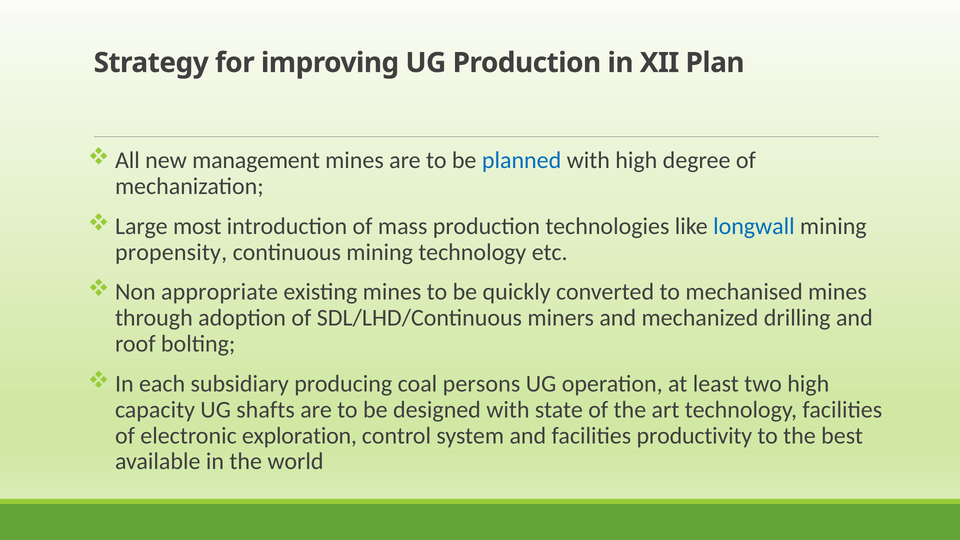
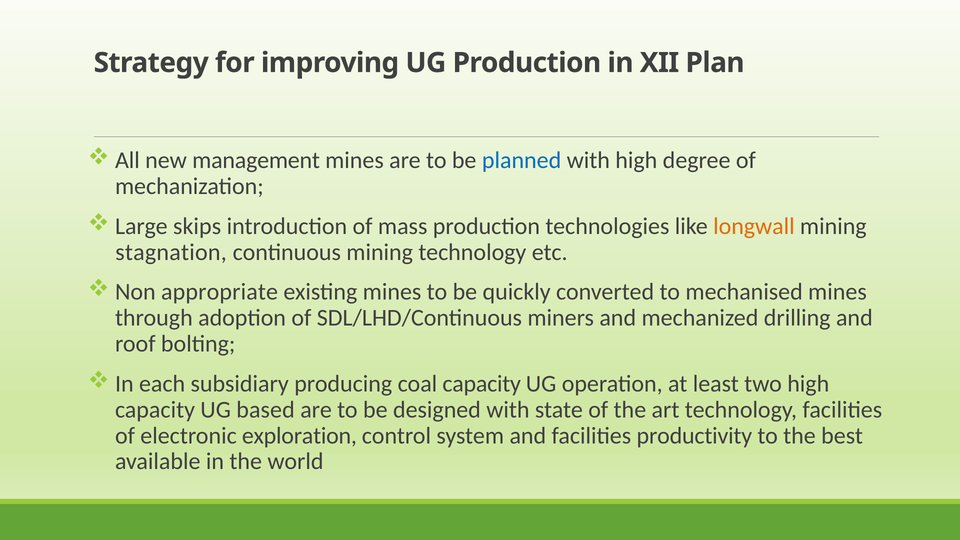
most: most -> skips (197, 226)
longwall colour: blue -> orange (754, 226)
propensity: propensity -> stagnation (171, 252)
coal persons: persons -> capacity (482, 384)
shafts: shafts -> based (266, 410)
